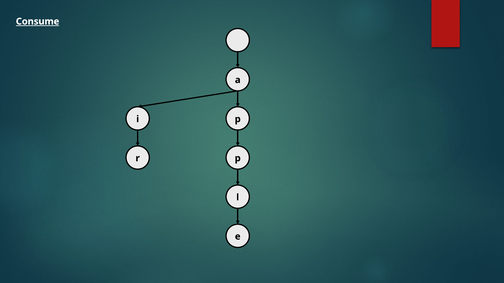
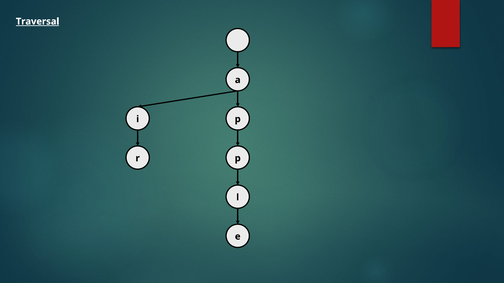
Consume: Consume -> Traversal (38, 21)
